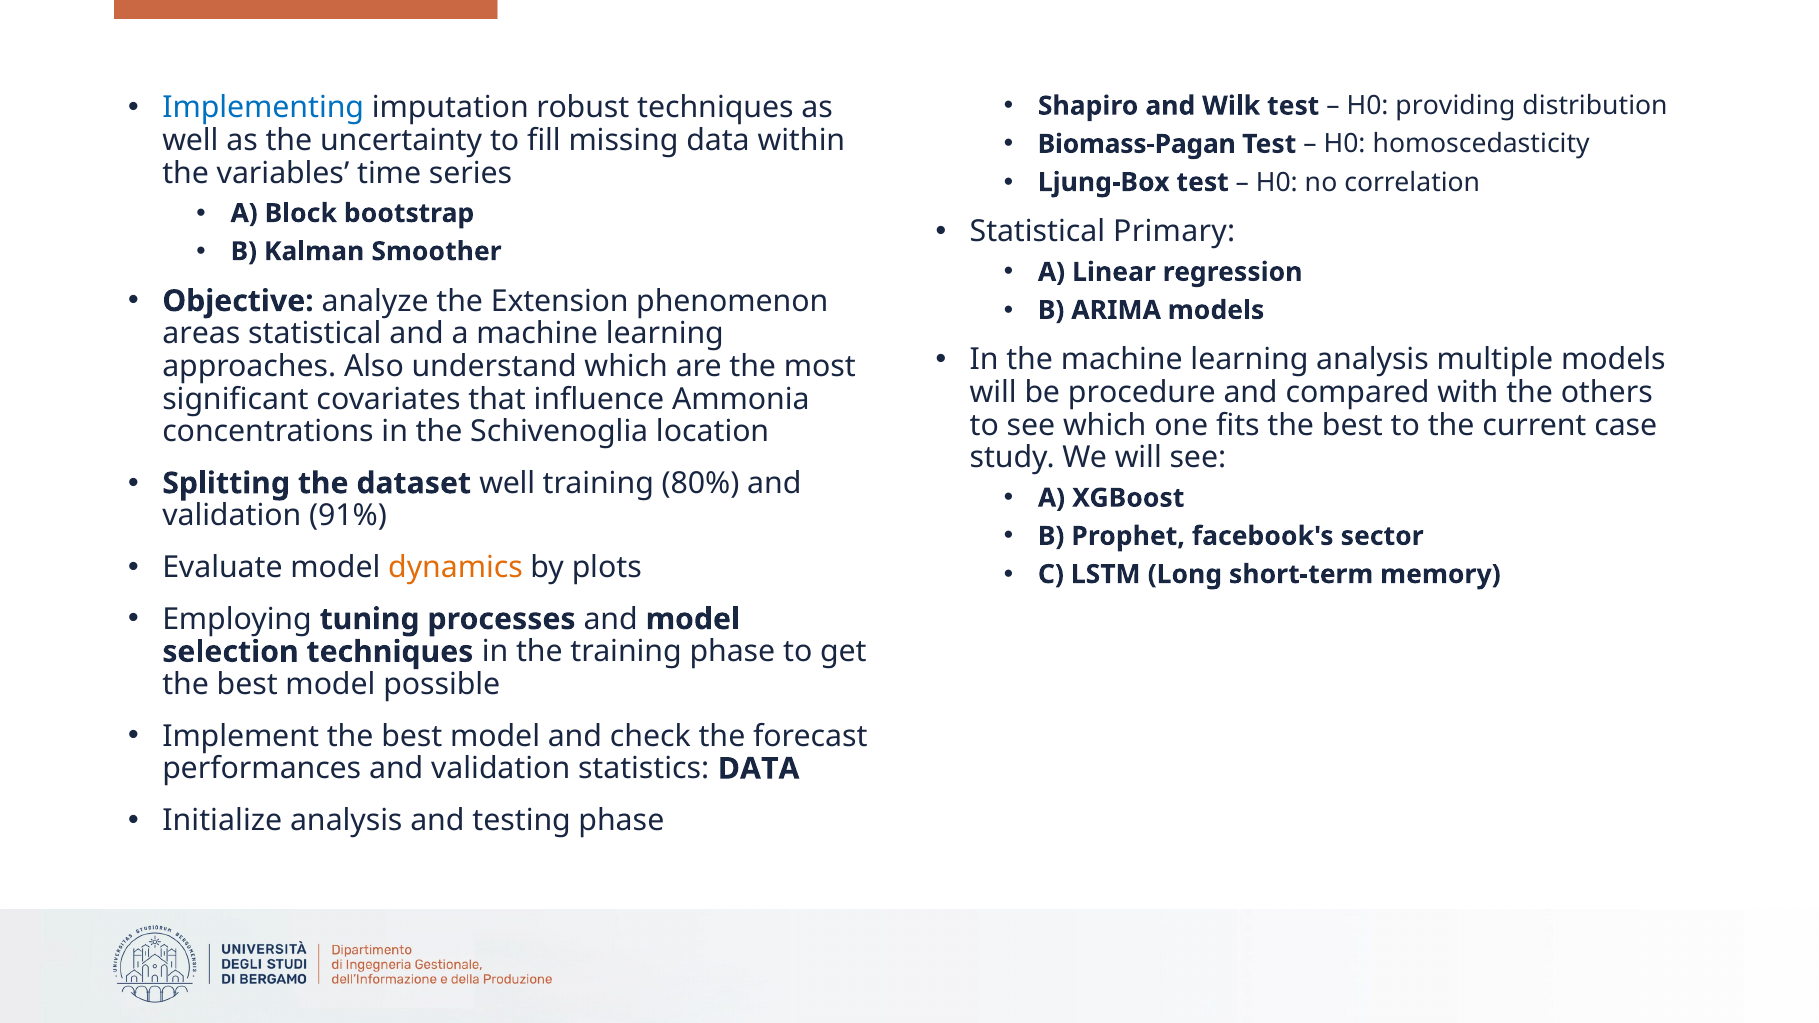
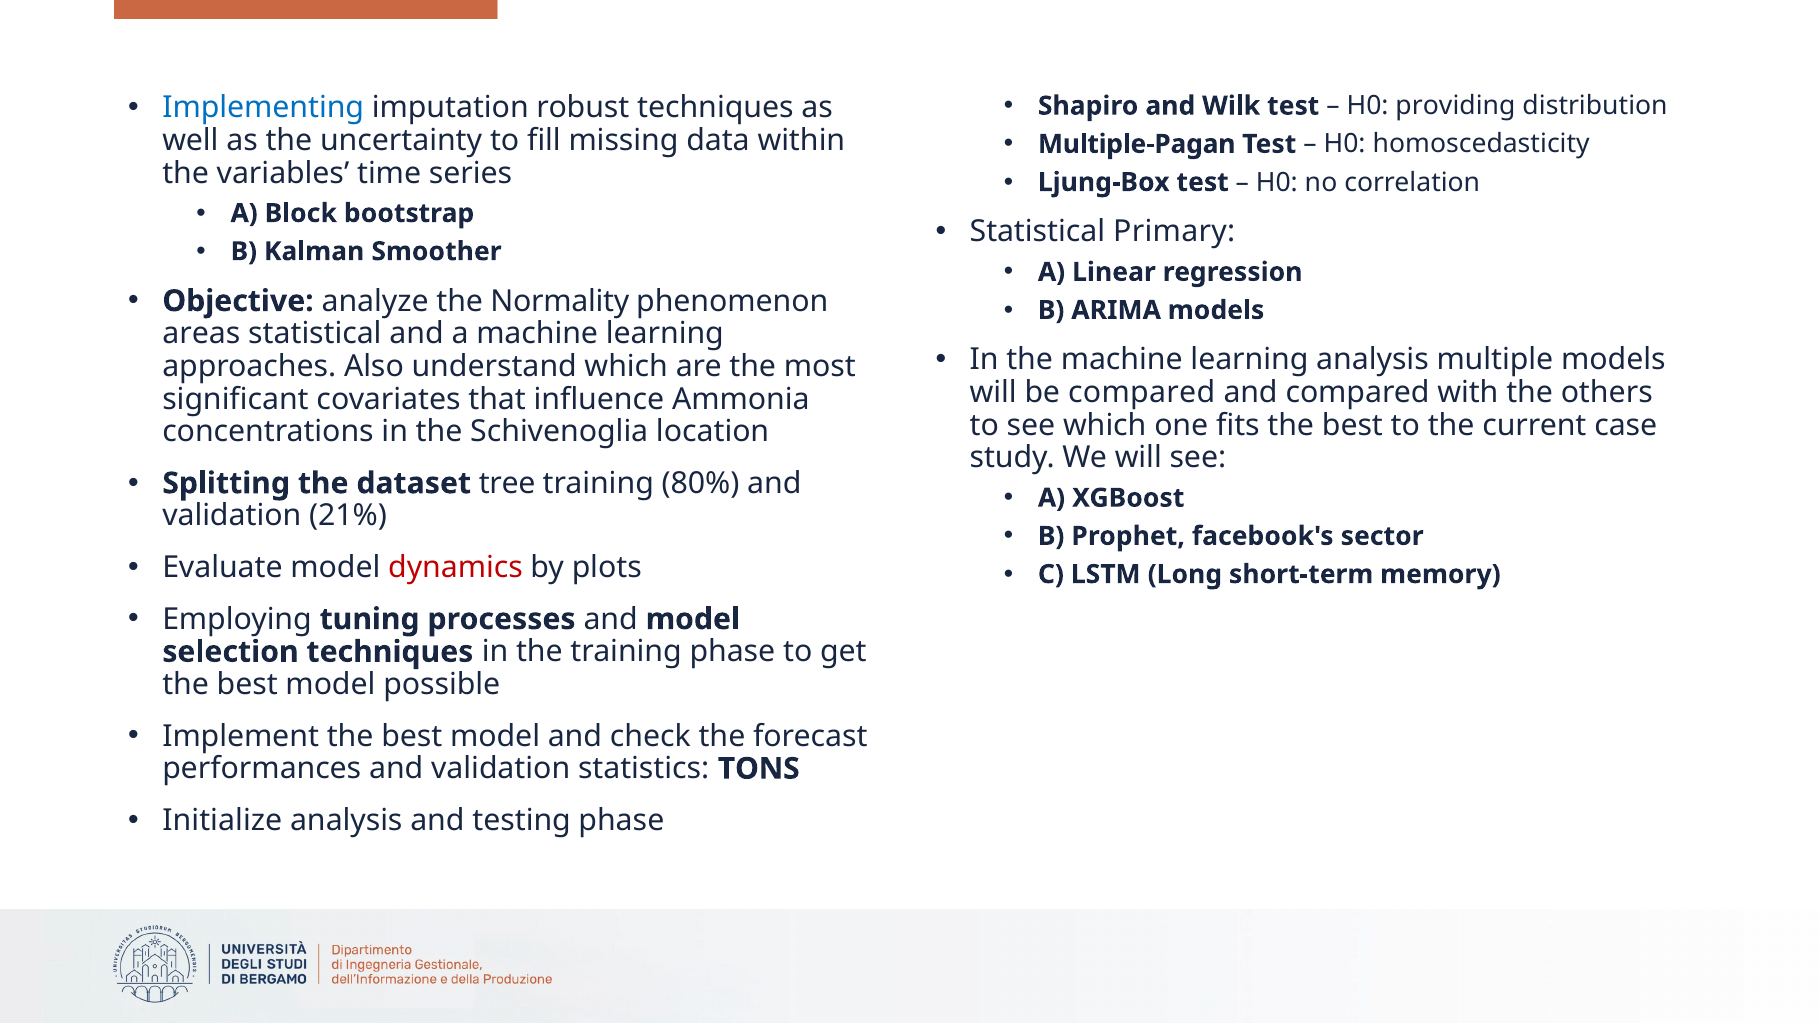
Biomass-Pagan: Biomass-Pagan -> Multiple-Pagan (1137, 144)
Extension: Extension -> Normality (560, 301)
be procedure: procedure -> compared (1142, 393)
dataset well: well -> tree (507, 483)
91%: 91% -> 21% (348, 516)
dynamics colour: orange -> red (456, 568)
statistics DATA: DATA -> TONS (759, 769)
